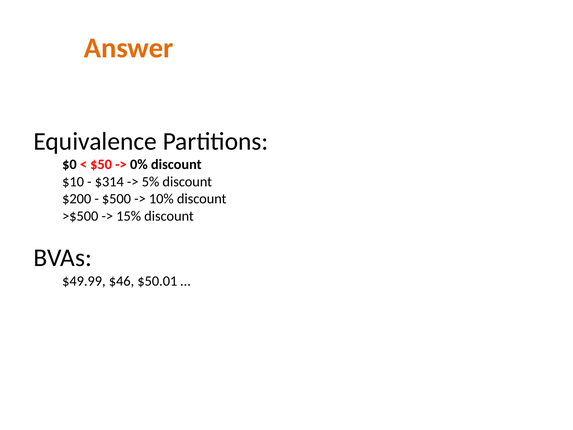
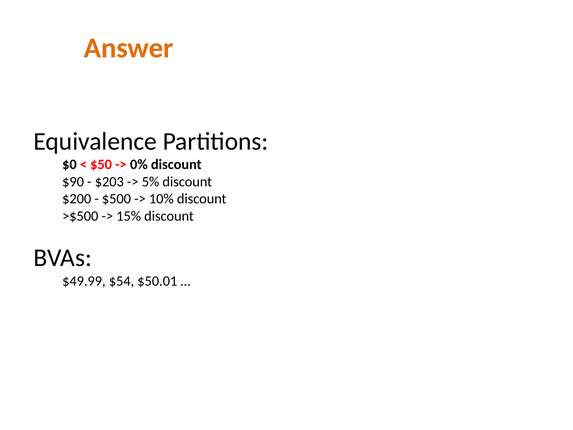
$10: $10 -> $90 (73, 182)
$314: $314 -> $203 (109, 182)
$46: $46 -> $54 (122, 281)
